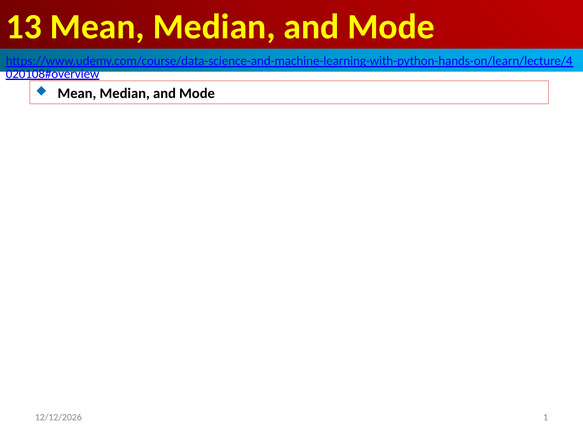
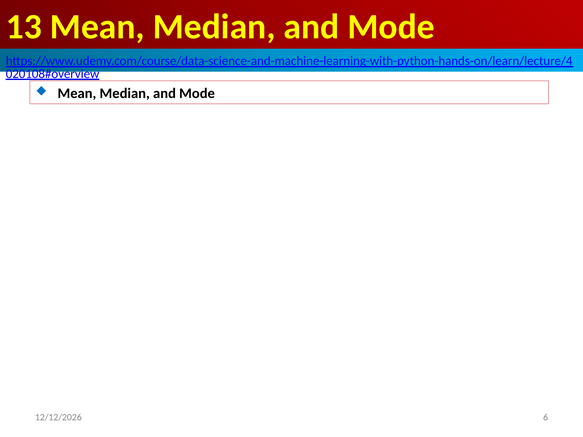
1: 1 -> 6 (546, 417)
